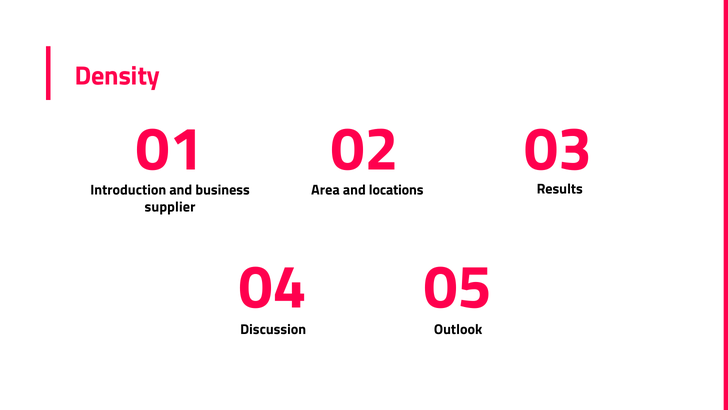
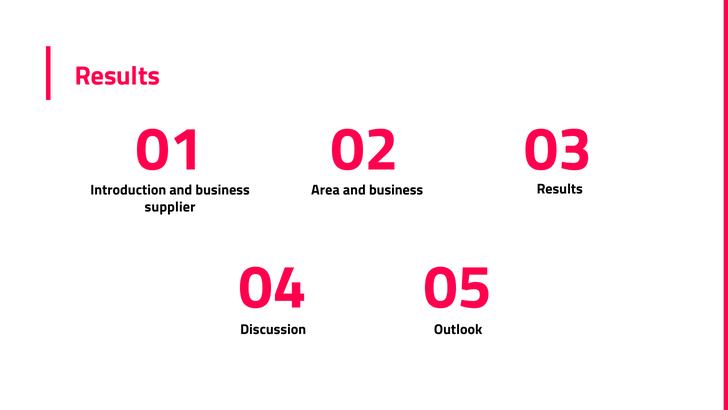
Density: Density -> Results (117, 76)
locations: locations -> business (396, 190)
